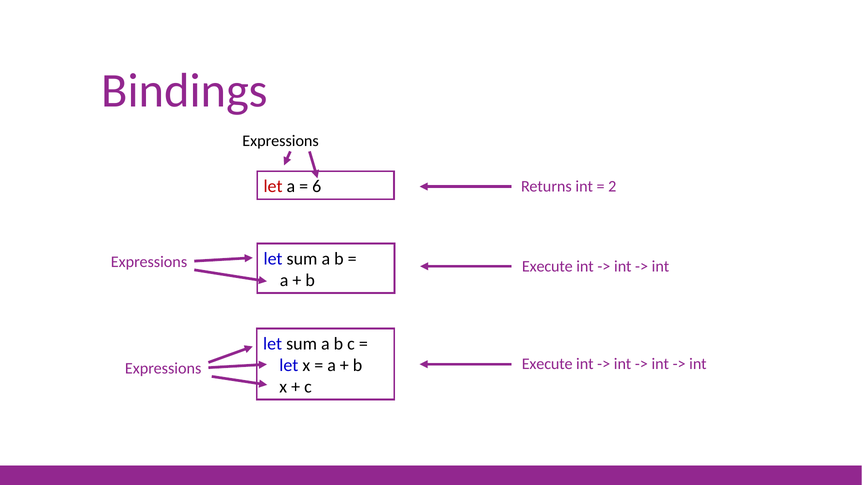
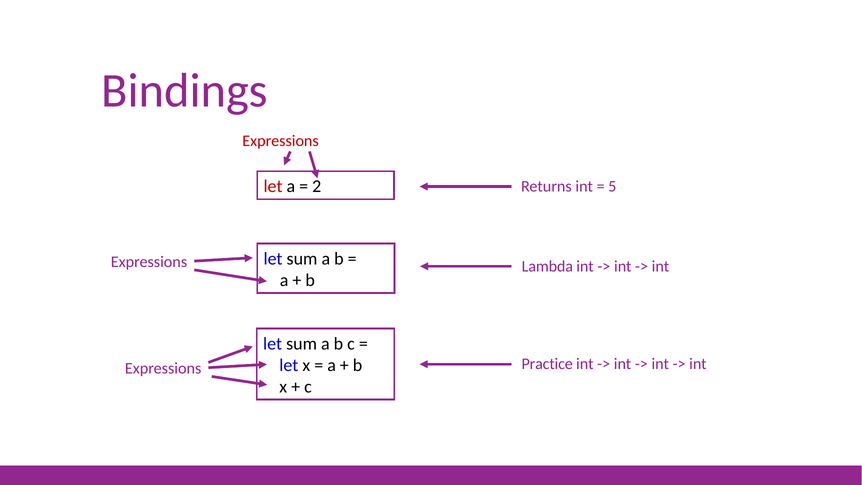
Expressions colour: black -> red (281, 141)
6: 6 -> 2 (317, 186)
2: 2 -> 5 (612, 186)
Execute: Execute -> Lambda (547, 266)
Execute: Execute -> Practice (547, 364)
